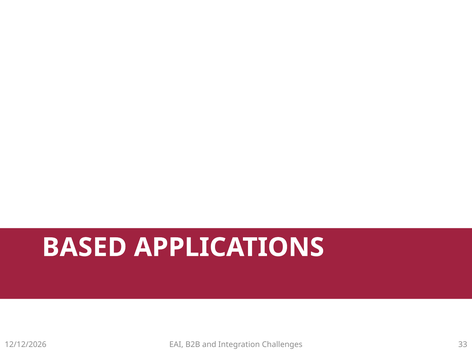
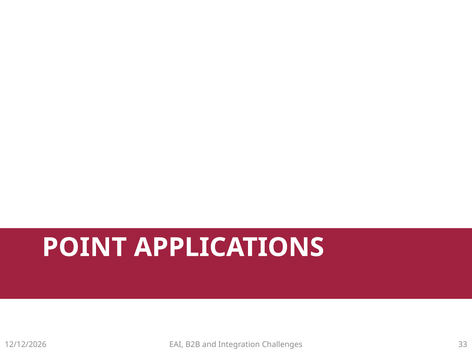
BASED: BASED -> POINT (84, 247)
